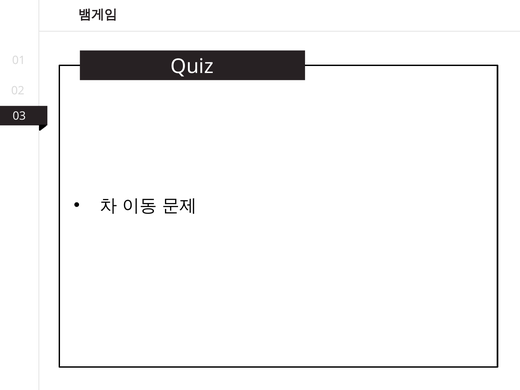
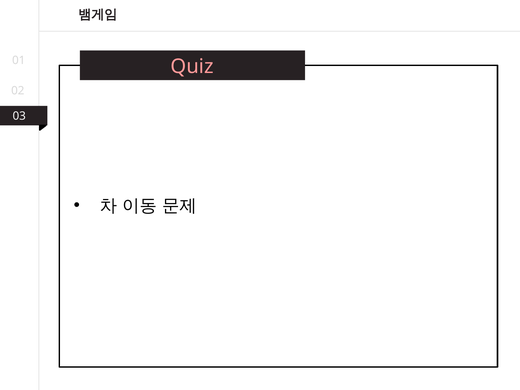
Quiz colour: white -> pink (192, 67)
